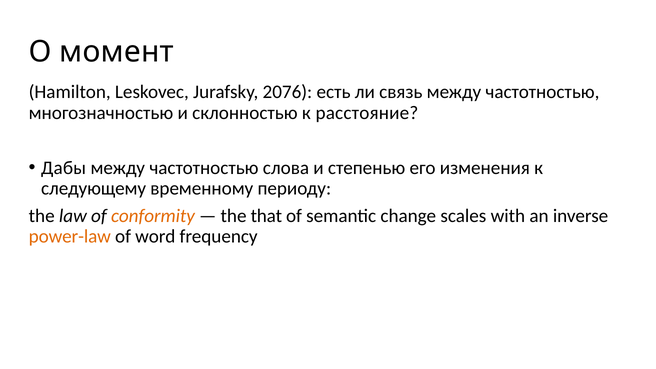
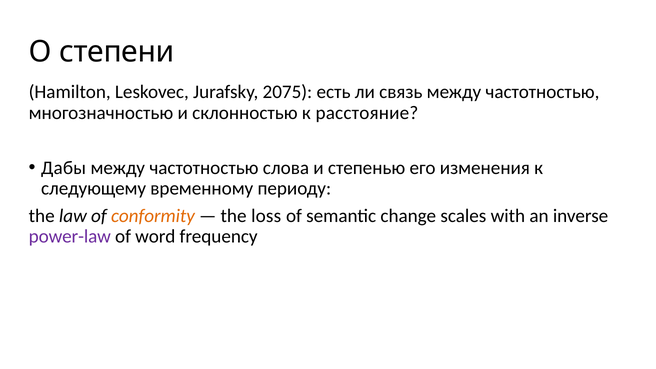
момент: момент -> степени (117, 52)
2076: 2076 -> 2075 (287, 92)
that: that -> loss (266, 216)
power-law colour: orange -> purple (70, 237)
